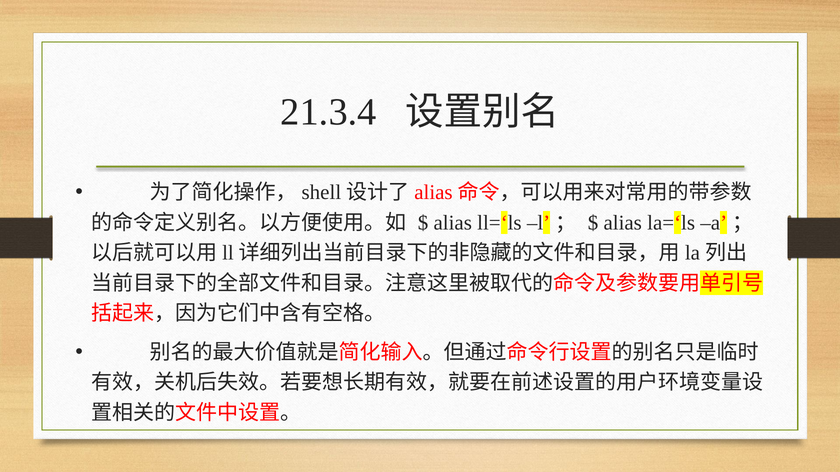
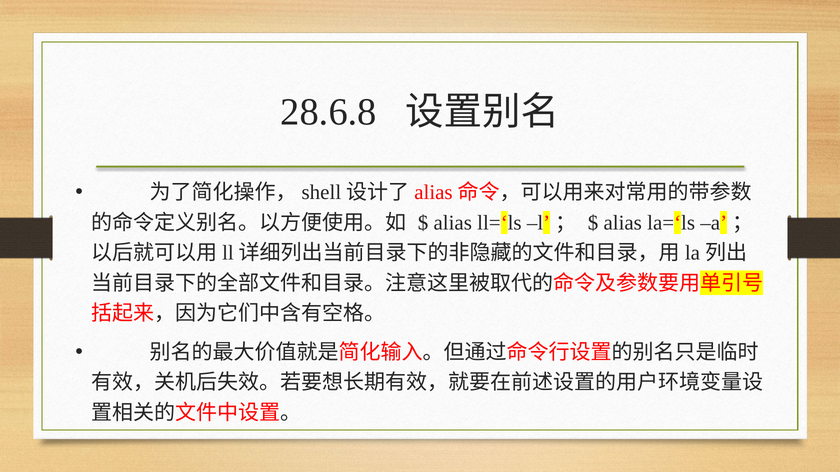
21.3.4: 21.3.4 -> 28.6.8 (329, 112)
